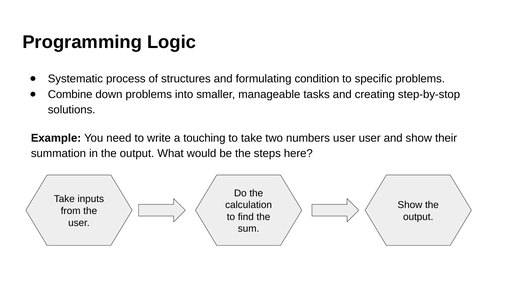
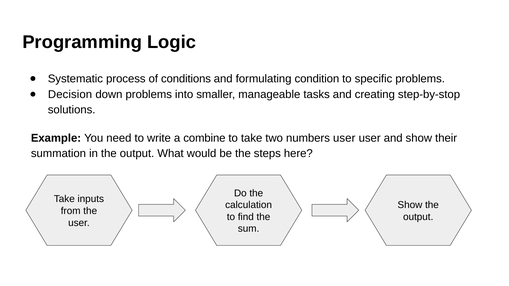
structures: structures -> conditions (186, 79)
Combine: Combine -> Decision (70, 94)
touching: touching -> combine (204, 138)
